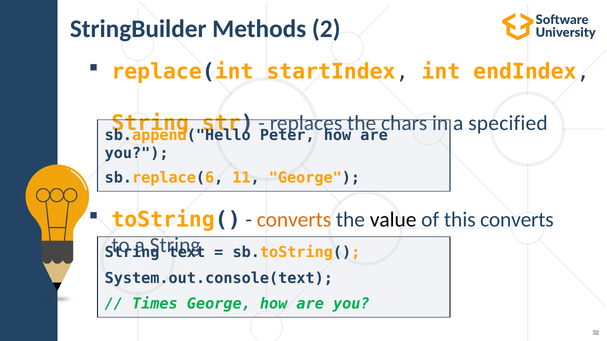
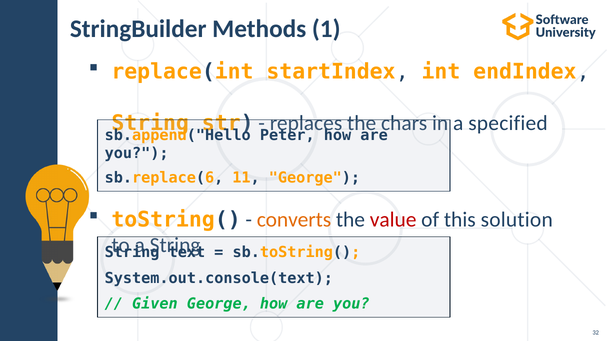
2: 2 -> 1 (326, 29)
value colour: black -> red (393, 220)
this converts: converts -> solution (517, 220)
Times: Times -> Given (155, 304)
